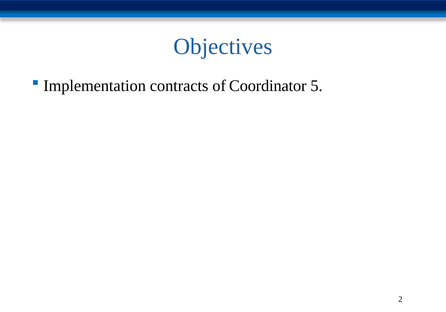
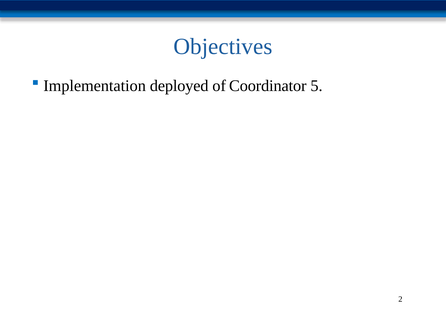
contracts: contracts -> deployed (179, 86)
